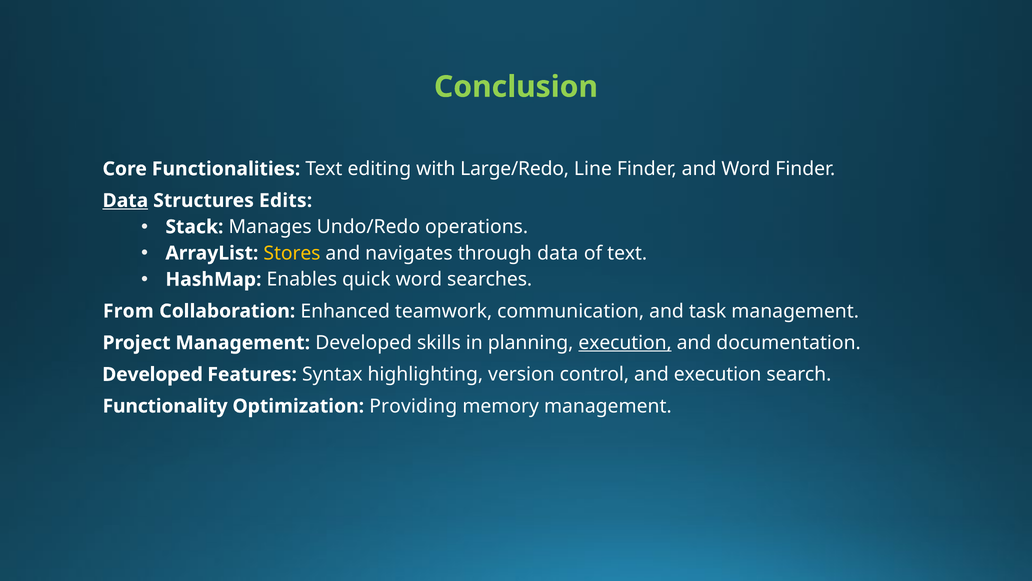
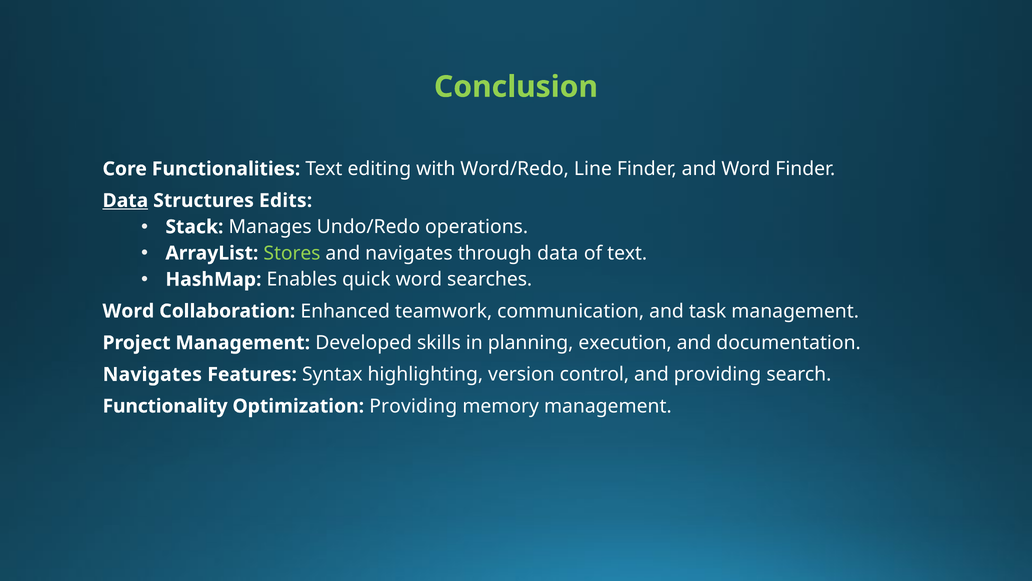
Large/Redo: Large/Redo -> Word/Redo (515, 169)
Stores colour: yellow -> light green (292, 253)
From: From -> Word (128, 311)
execution underline: present -> none (625, 343)
Developed: Developed -> Navigates (152, 374)
and execution: execution -> providing (718, 374)
